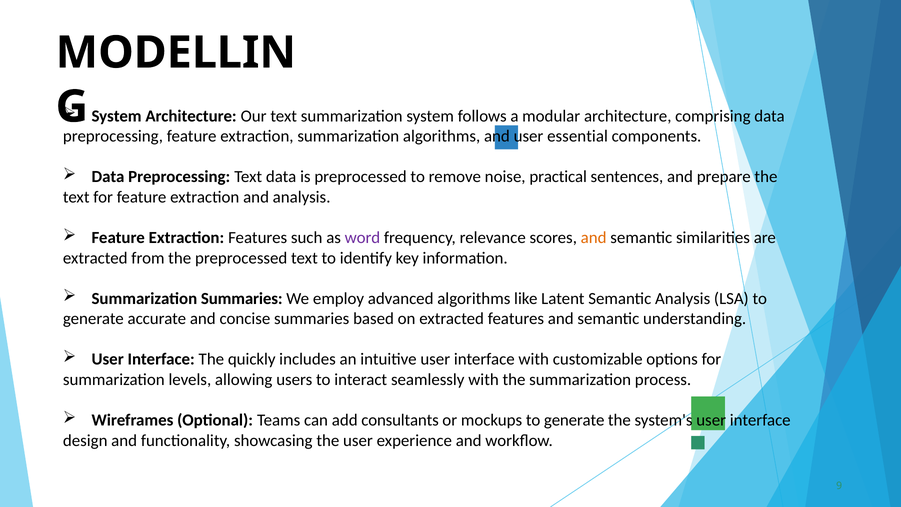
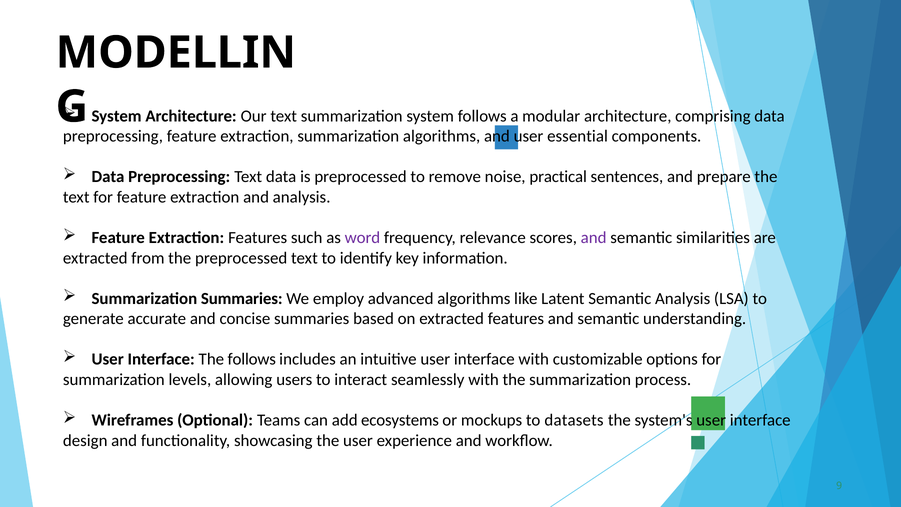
and colour: orange -> purple (594, 238)
The quickly: quickly -> follows (252, 359)
consultants: consultants -> ecosystems (400, 420)
mockups to generate: generate -> datasets (574, 420)
